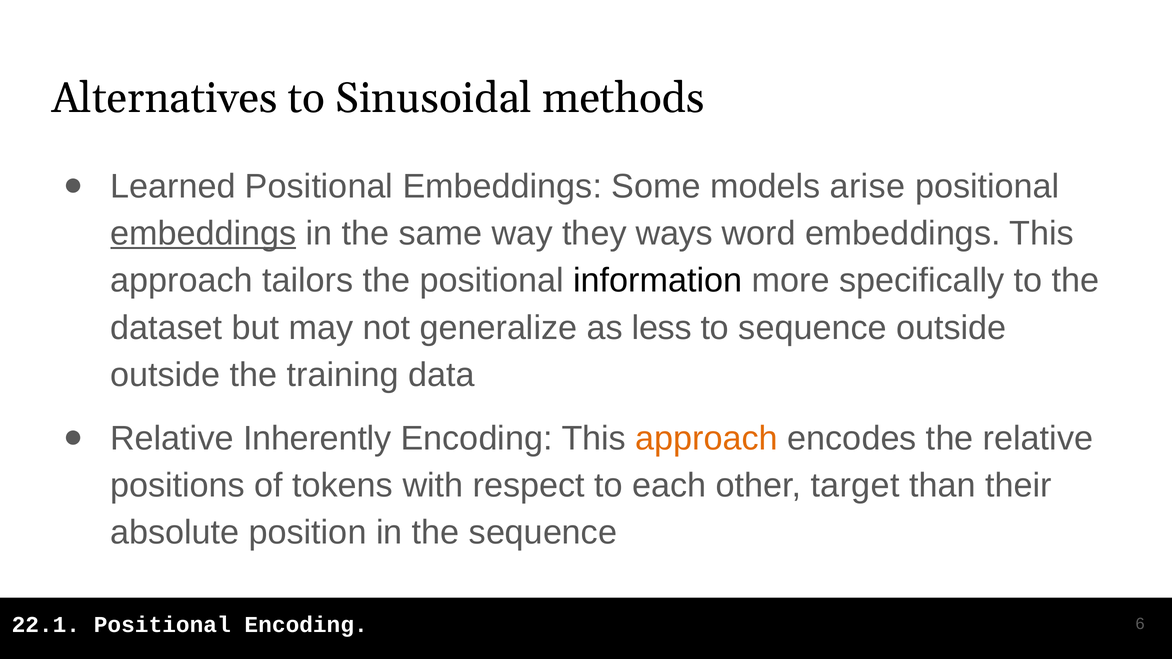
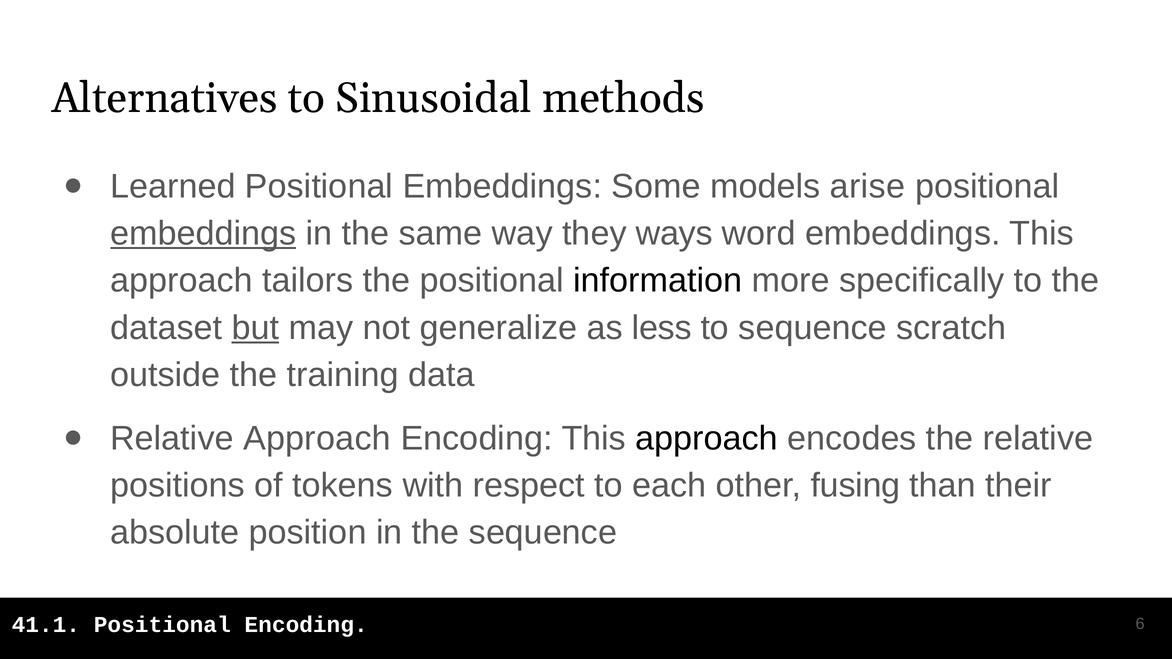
but underline: none -> present (255, 328)
sequence outside: outside -> scratch (951, 328)
Relative Inherently: Inherently -> Approach (317, 438)
approach colour: orange -> black (707, 438)
target: target -> fusing (855, 486)
22.1: 22.1 -> 41.1 (46, 625)
